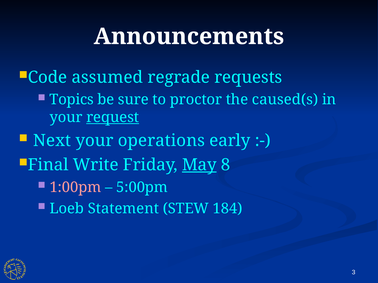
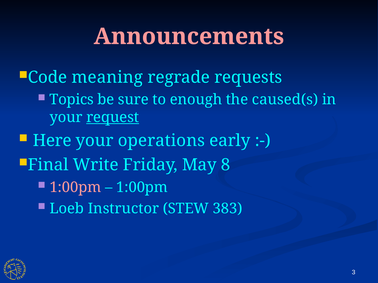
Announcements colour: white -> pink (189, 37)
assumed: assumed -> meaning (107, 77)
proctor: proctor -> enough (196, 100)
Next: Next -> Here (52, 141)
May underline: present -> none (199, 165)
5:00pm: 5:00pm -> 1:00pm (142, 188)
Statement: Statement -> Instructor (123, 209)
184: 184 -> 383 (228, 209)
